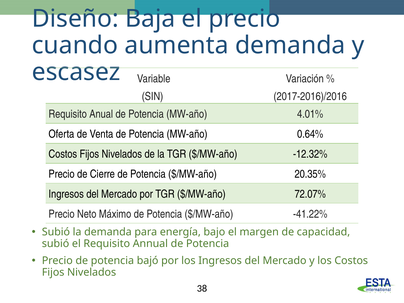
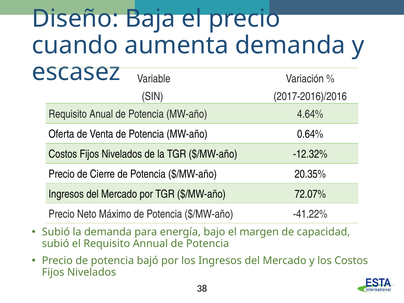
4.01%: 4.01% -> 4.64% (310, 114)
